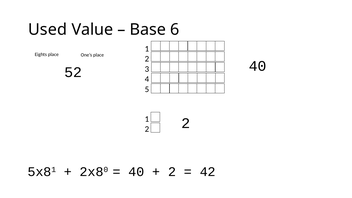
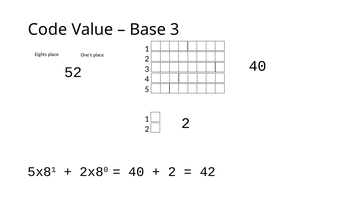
Used: Used -> Code (48, 30)
Base 6: 6 -> 3 (175, 30)
